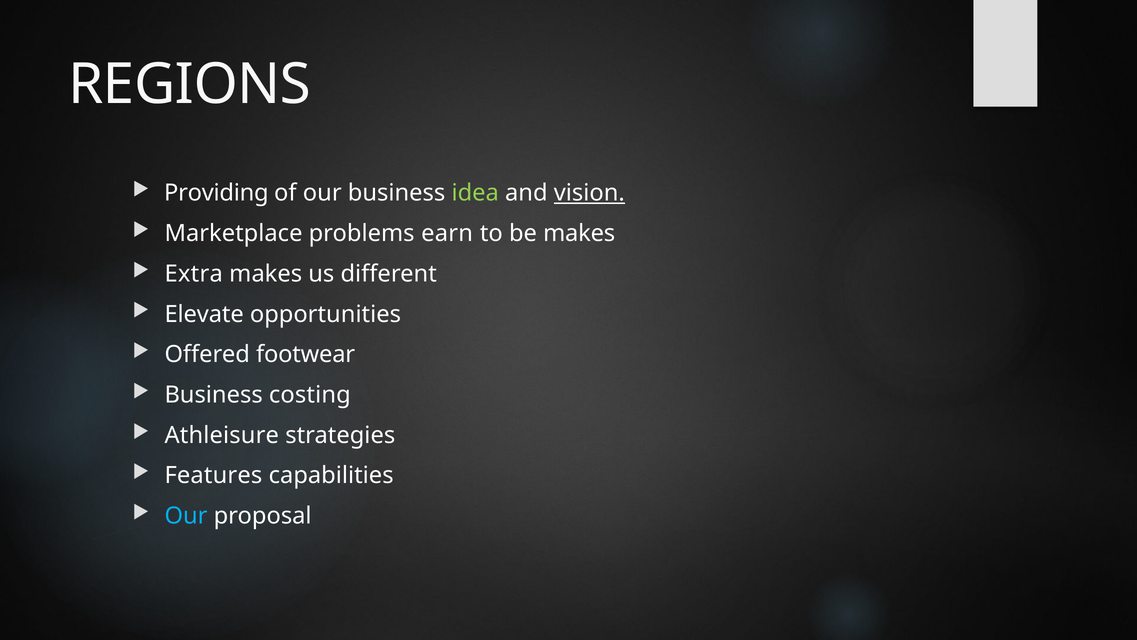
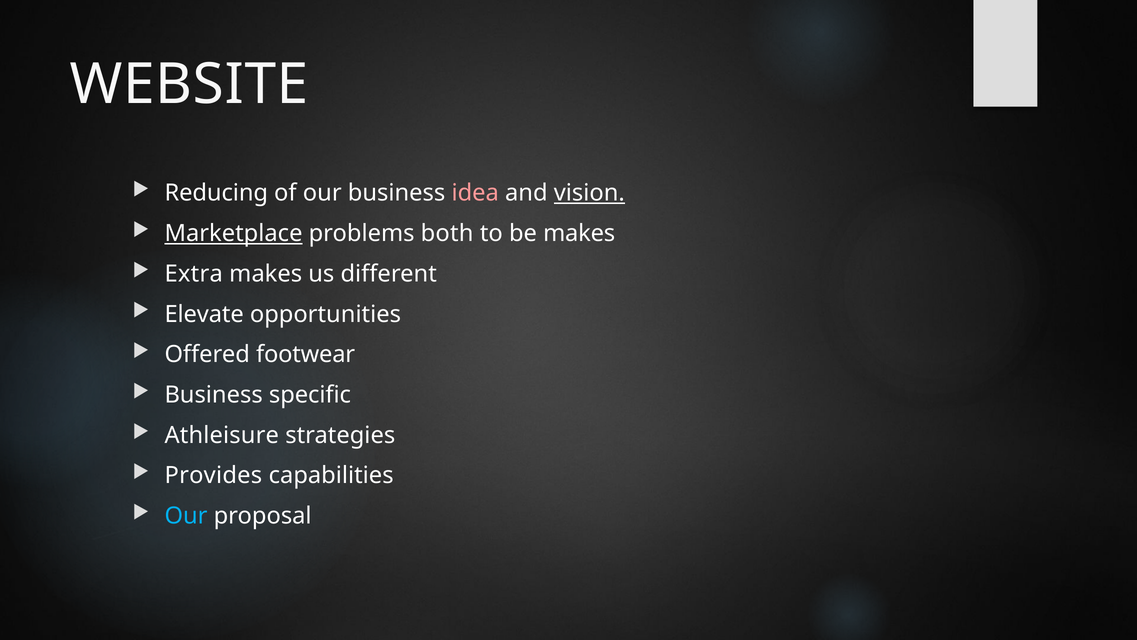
REGIONS: REGIONS -> WEBSITE (189, 85)
Providing: Providing -> Reducing (216, 193)
idea colour: light green -> pink (475, 193)
Marketplace underline: none -> present (233, 233)
earn: earn -> both (447, 233)
costing: costing -> specific (310, 395)
Features: Features -> Provides (213, 475)
